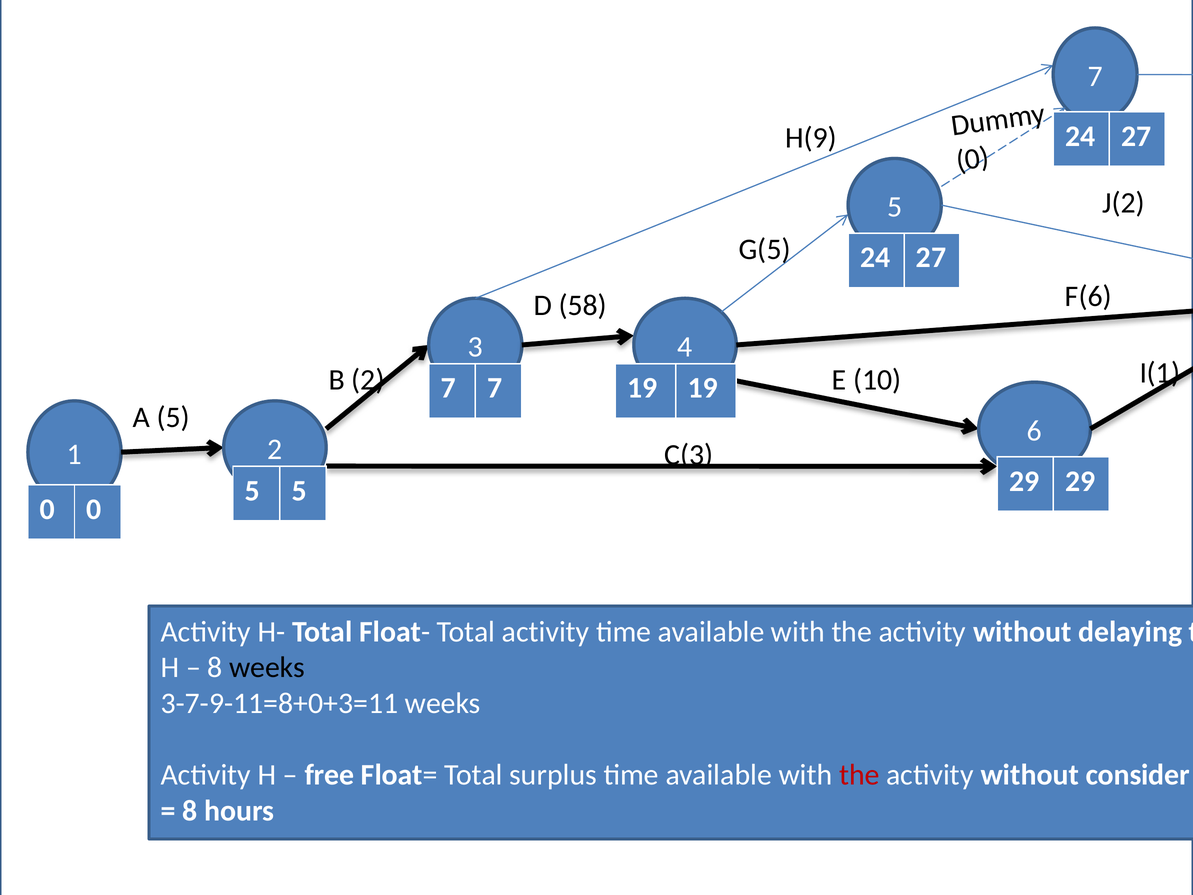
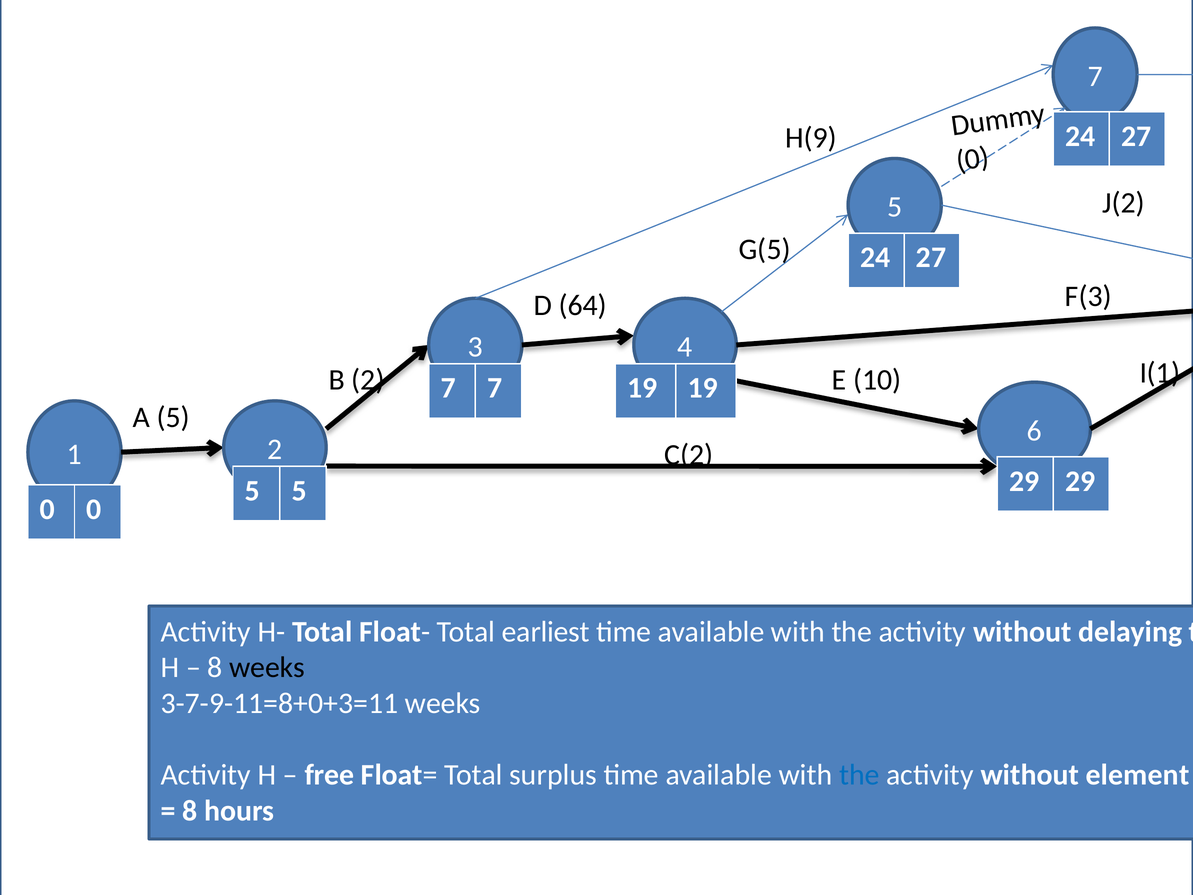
F(6: F(6 -> F(3 (1088, 296)
58: 58 -> 64 (583, 305)
C(3: C(3 -> C(2 (689, 455)
Total activity: activity -> earliest (546, 632)
the colour: red -> blue (859, 775)
consider: consider -> element (1138, 775)
